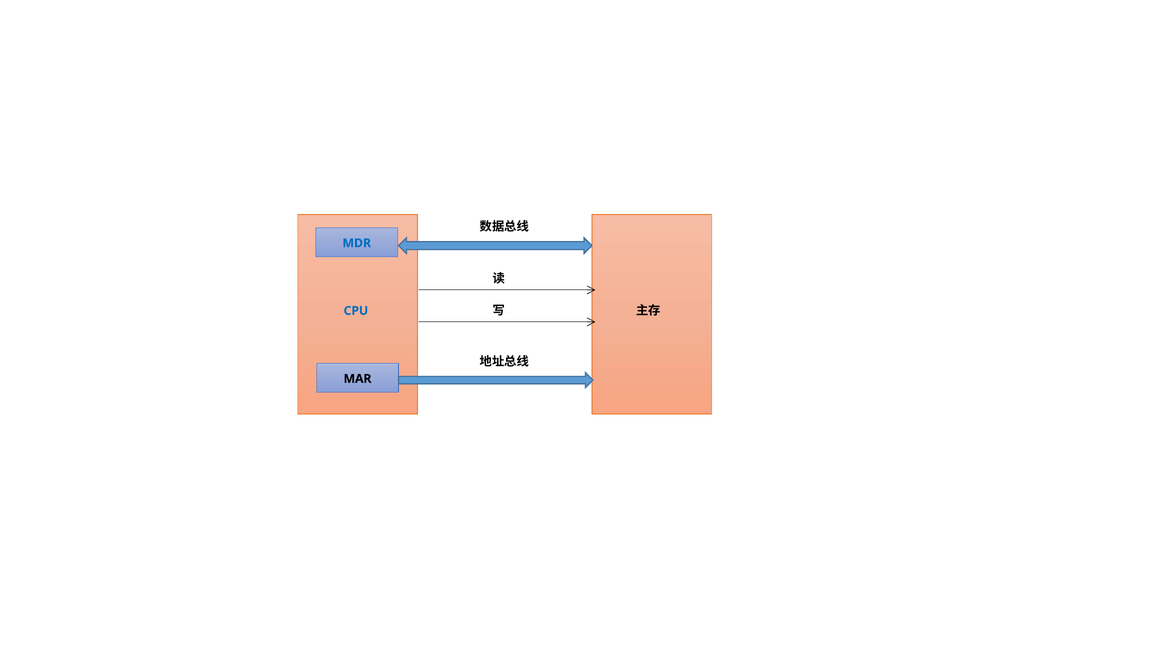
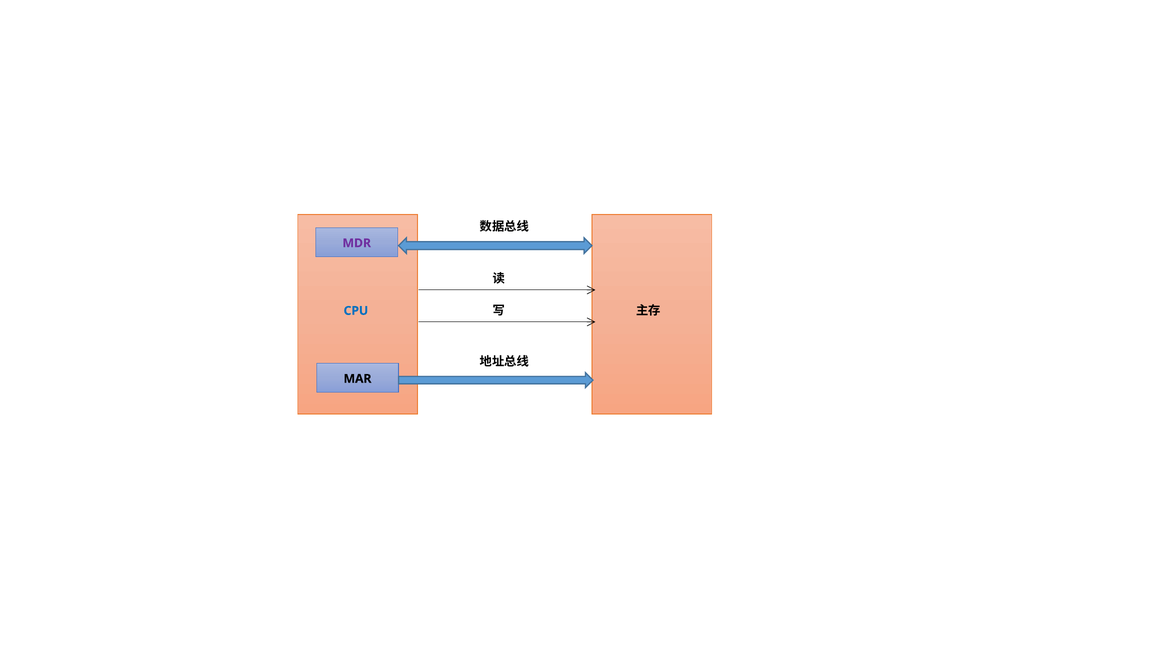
MDR colour: blue -> purple (357, 243)
